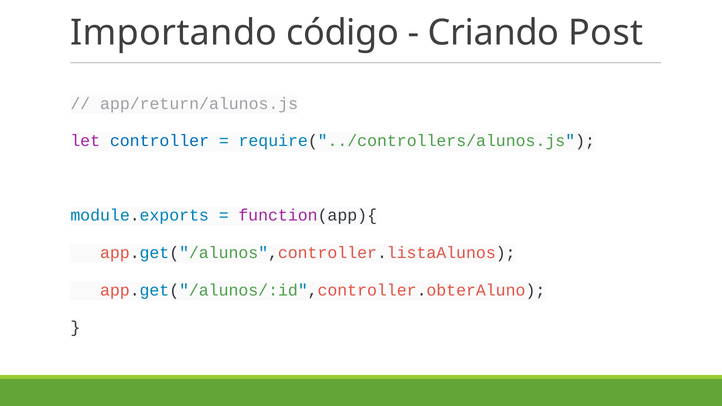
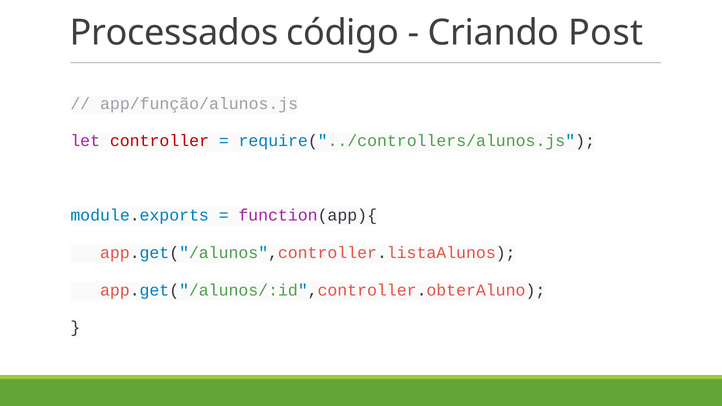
Importando: Importando -> Processados (174, 33)
app/return/alunos.js: app/return/alunos.js -> app/função/alunos.js (199, 104)
controller colour: blue -> red (159, 141)
